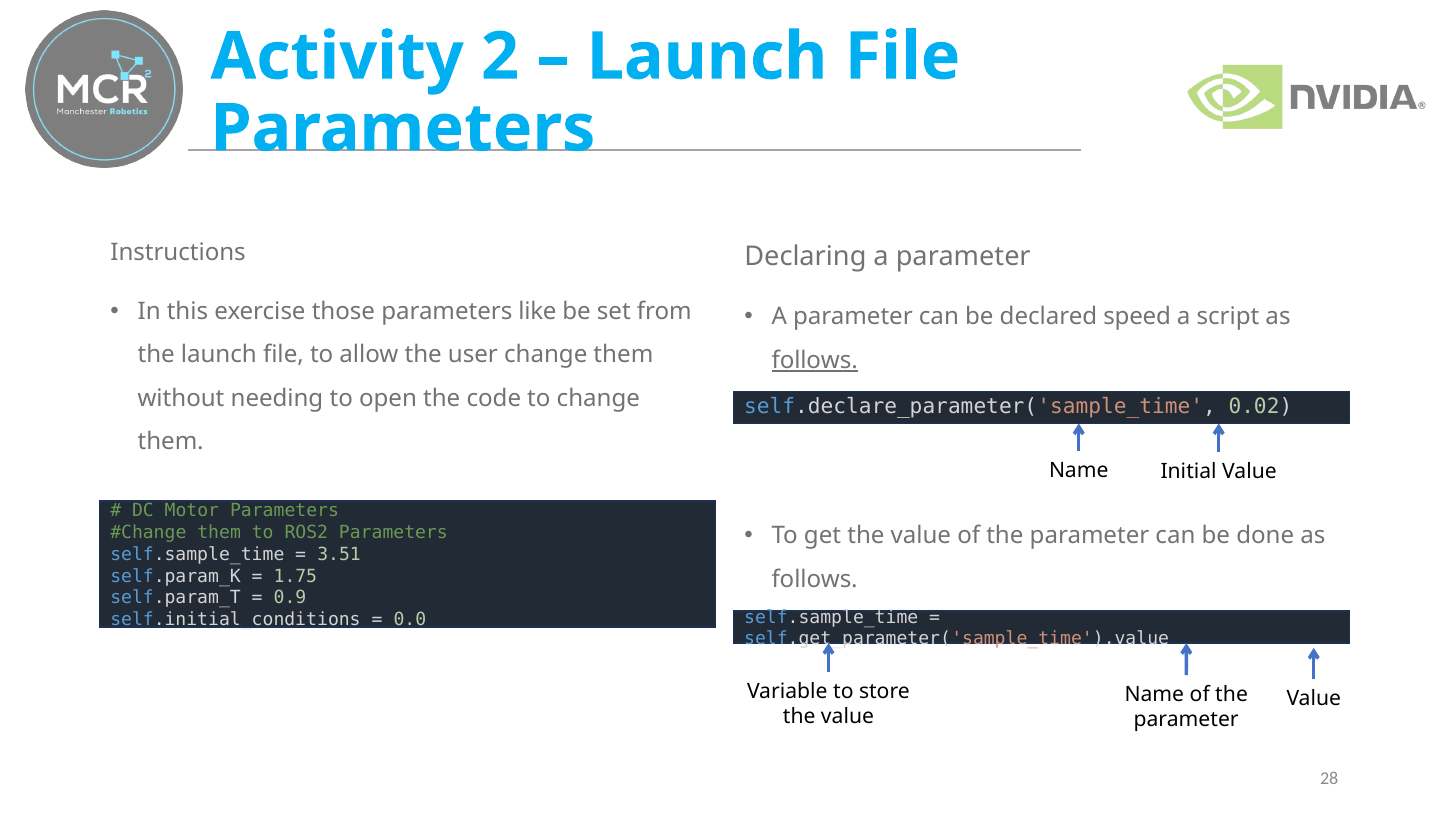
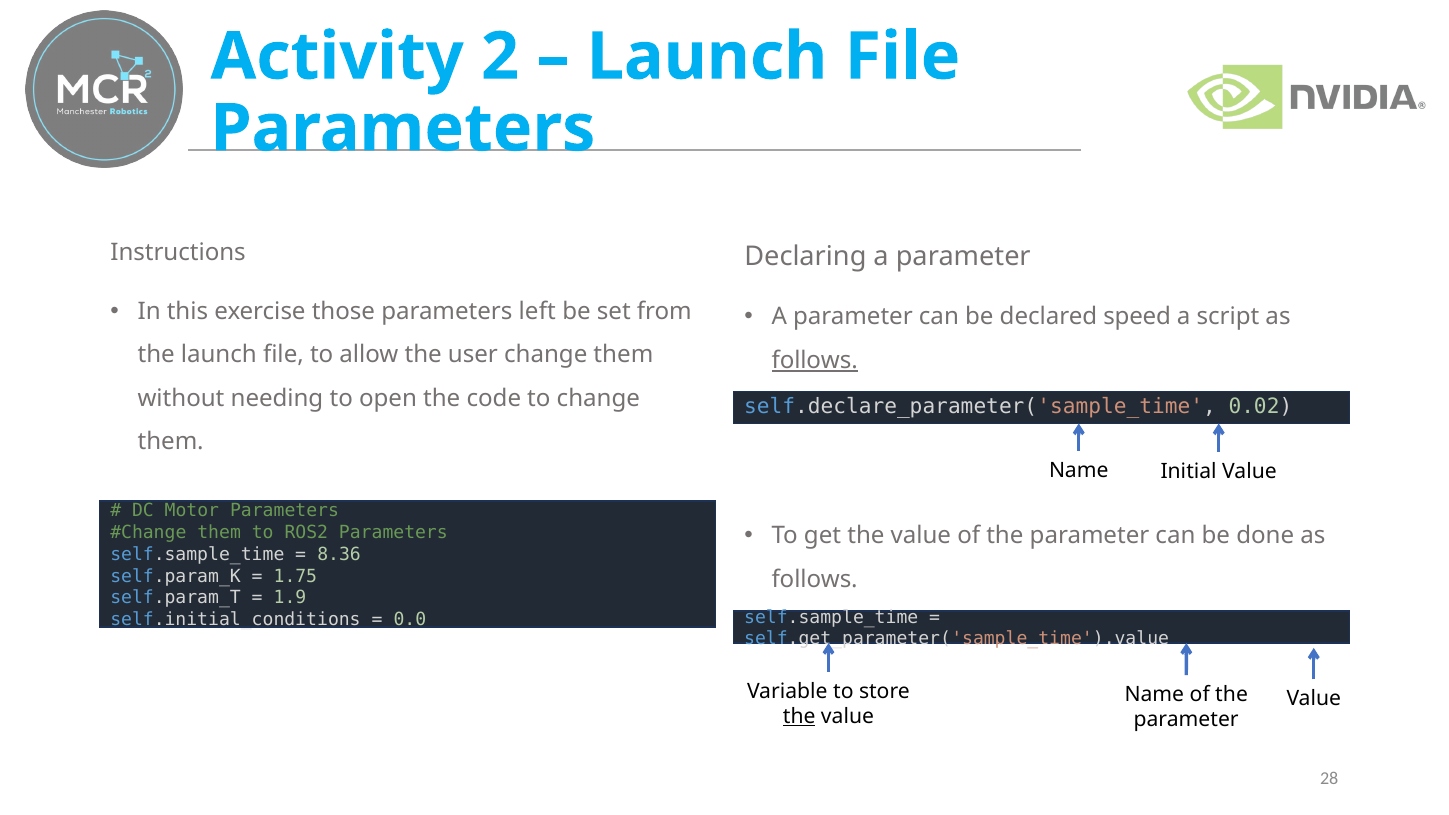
like: like -> left (537, 311)
3.51: 3.51 -> 8.36 (339, 554)
0.9: 0.9 -> 1.9 (290, 598)
the underline: none -> present (799, 717)
